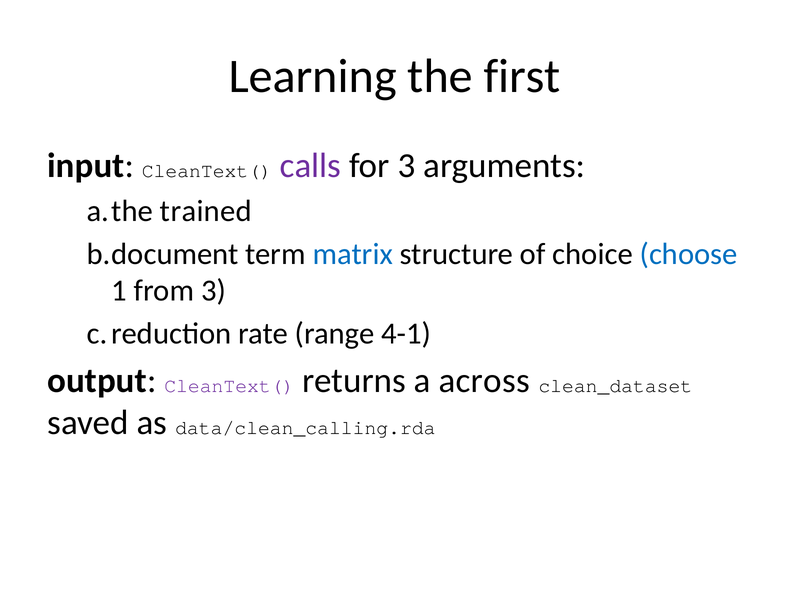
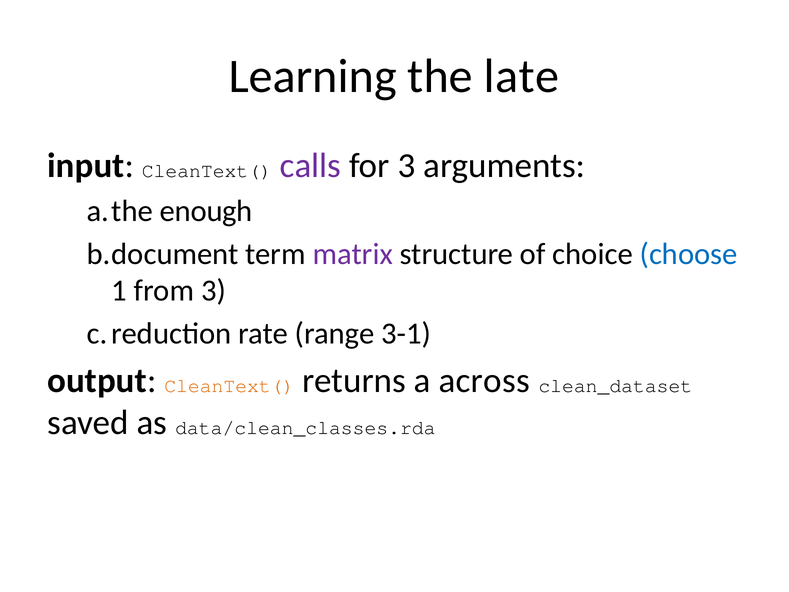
first: first -> late (522, 76)
trained: trained -> enough (206, 211)
matrix colour: blue -> purple (353, 254)
4-1: 4-1 -> 3-1 (406, 334)
CleanText( colour: purple -> orange (229, 386)
data/clean_calling.rda: data/clean_calling.rda -> data/clean_classes.rda (305, 428)
